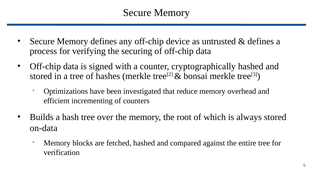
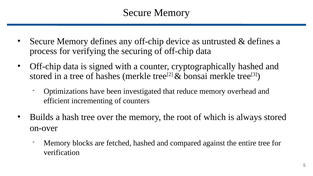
on-data: on-data -> on-over (44, 128)
